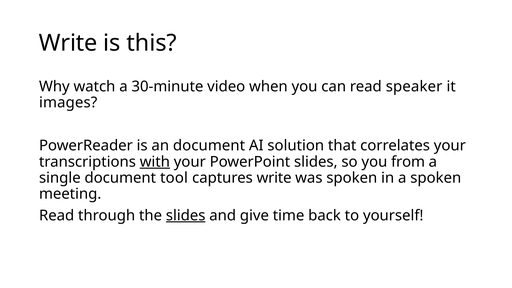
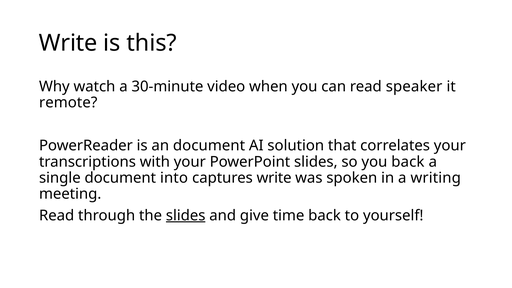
images: images -> remote (68, 103)
with underline: present -> none (155, 162)
you from: from -> back (408, 162)
tool: tool -> into (174, 178)
a spoken: spoken -> writing (436, 178)
